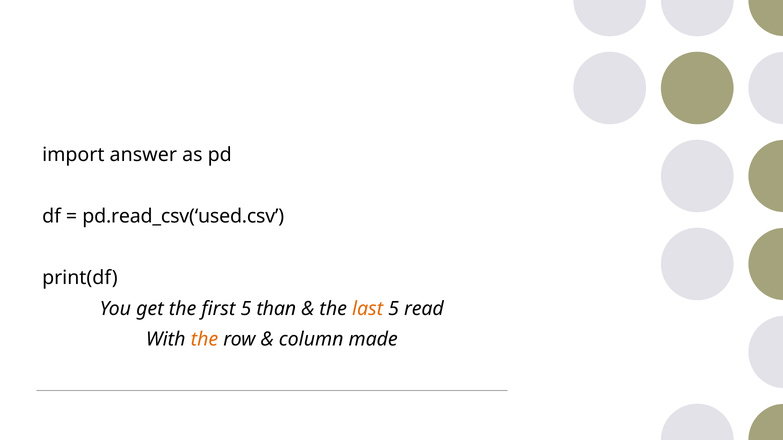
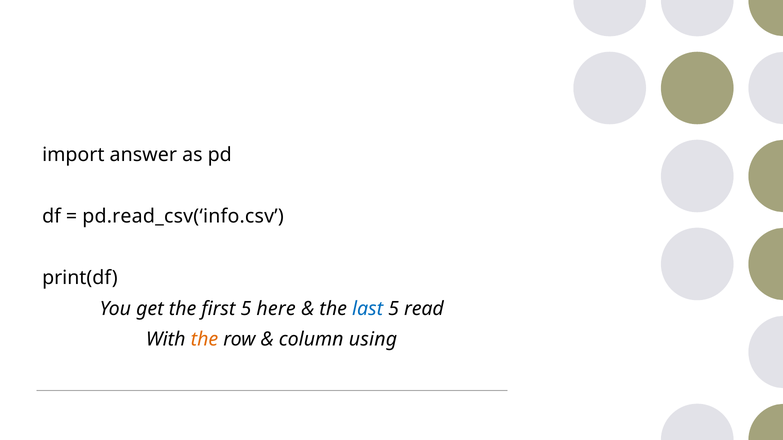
pd.read_csv(‘used.csv: pd.read_csv(‘used.csv -> pd.read_csv(‘info.csv (183, 216)
than: than -> here (276, 309)
last colour: orange -> blue (368, 309)
made: made -> using (373, 340)
